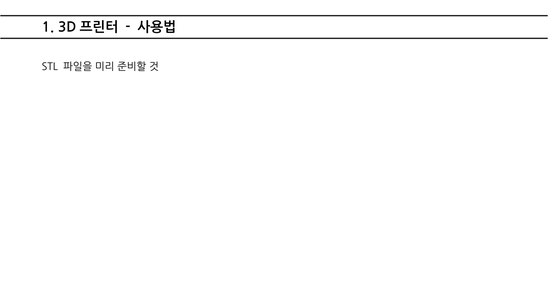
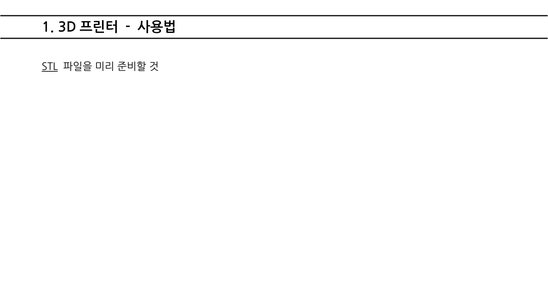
STL underline: none -> present (50, 67)
